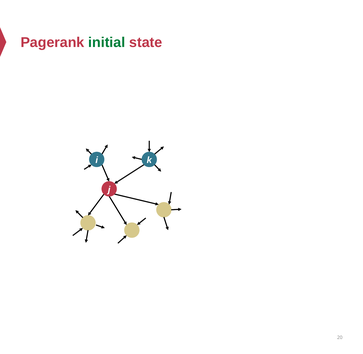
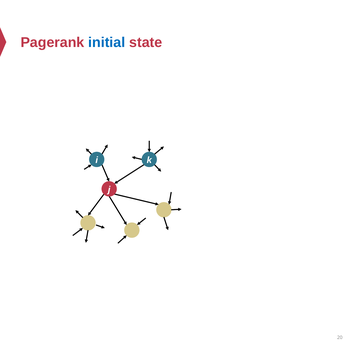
initial colour: green -> blue (107, 42)
